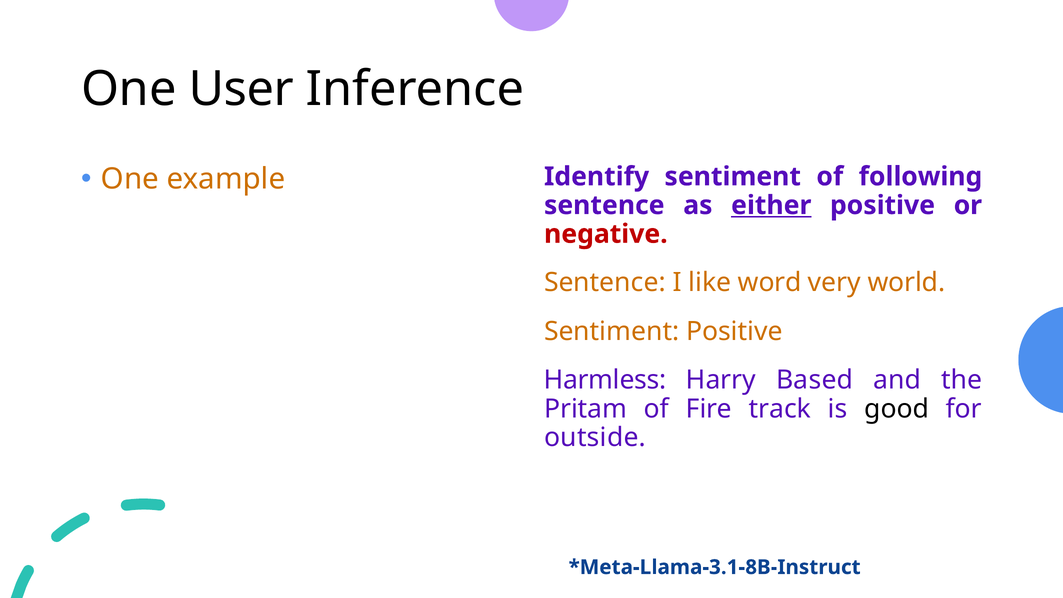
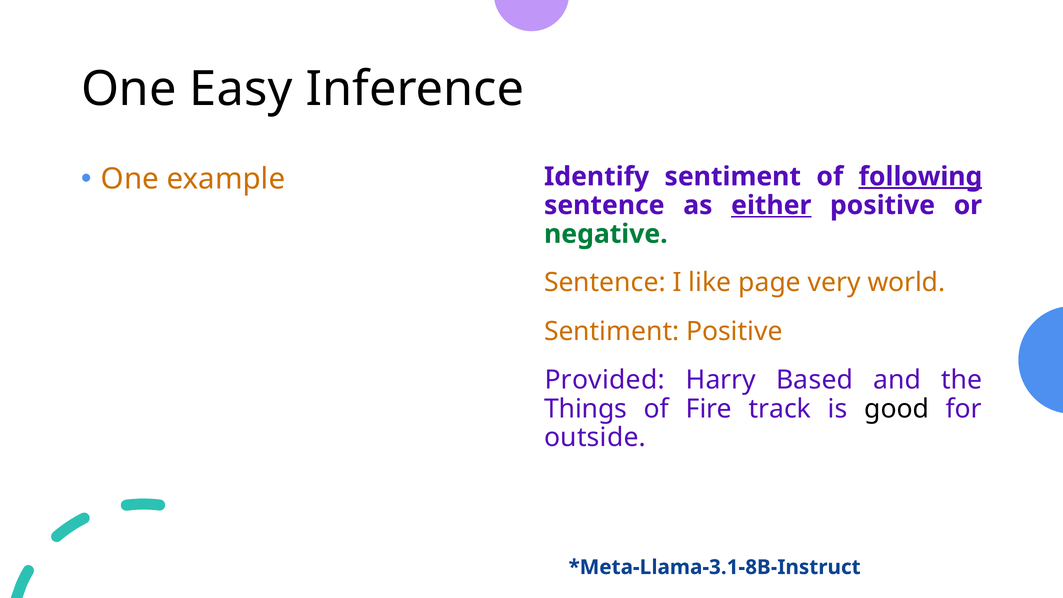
User: User -> Easy (241, 89)
following underline: none -> present (920, 177)
negative colour: red -> green (606, 234)
word: word -> page (770, 283)
Harmless: Harmless -> Provided (605, 380)
Pritam: Pritam -> Things (586, 409)
